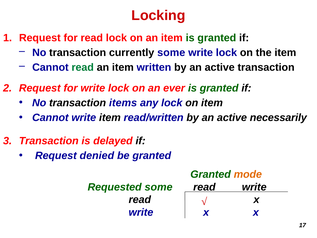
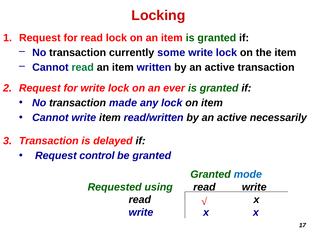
items: items -> made (123, 103)
denied: denied -> control (97, 156)
mode colour: orange -> blue (248, 174)
Requested some: some -> using (159, 187)
